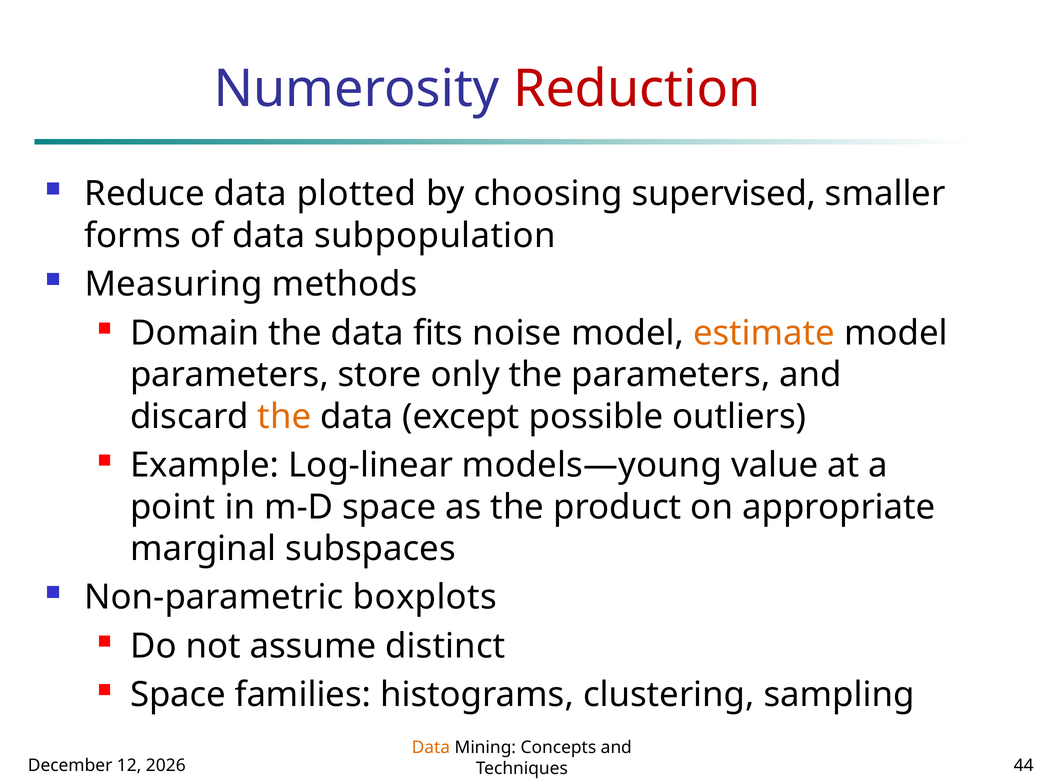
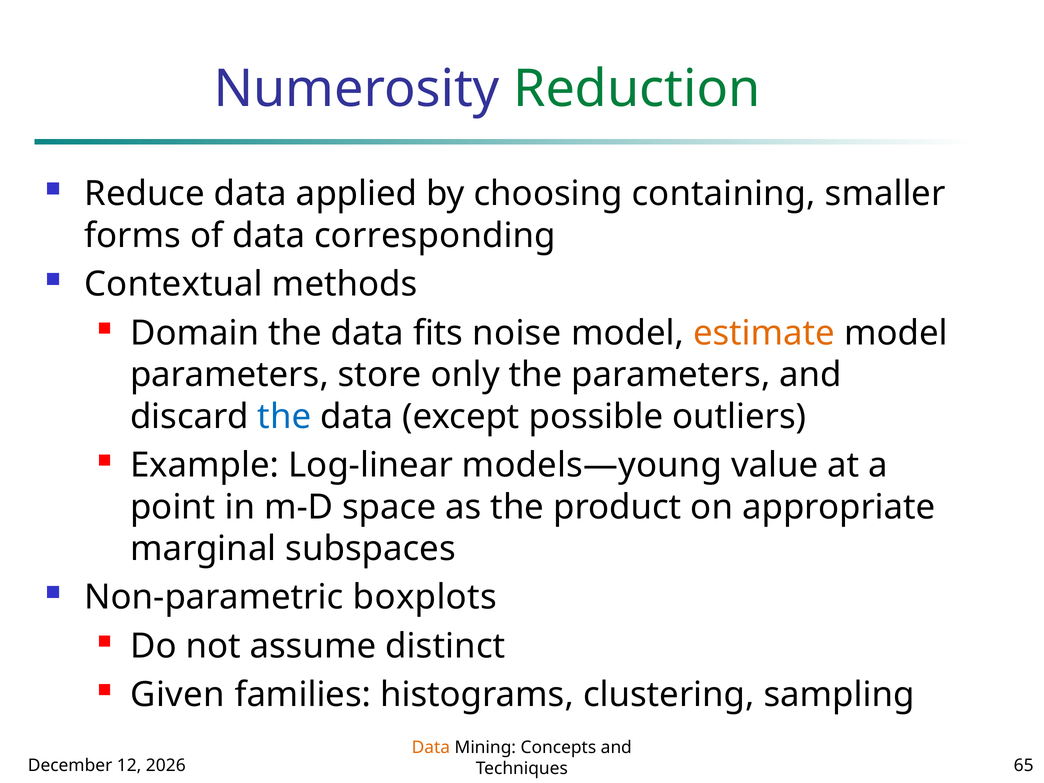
Reduction colour: red -> green (637, 89)
plotted: plotted -> applied (357, 194)
supervised: supervised -> containing (724, 194)
subpopulation: subpopulation -> corresponding (435, 236)
Measuring: Measuring -> Contextual (174, 284)
the colour: orange -> blue (284, 417)
Space: Space -> Given (178, 695)
44: 44 -> 65 (1024, 766)
